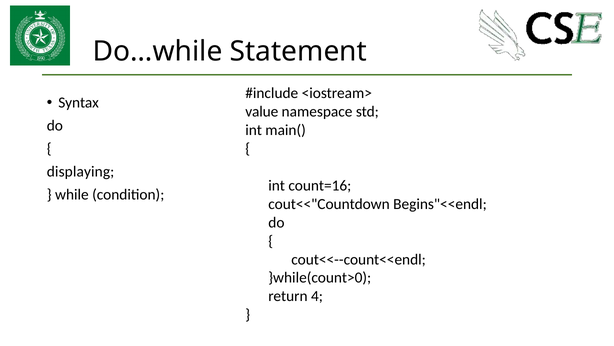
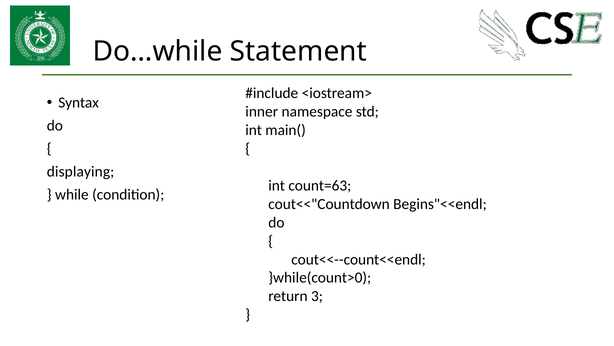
value: value -> inner (262, 112)
count=16: count=16 -> count=63 (320, 185)
4: 4 -> 3 (317, 296)
